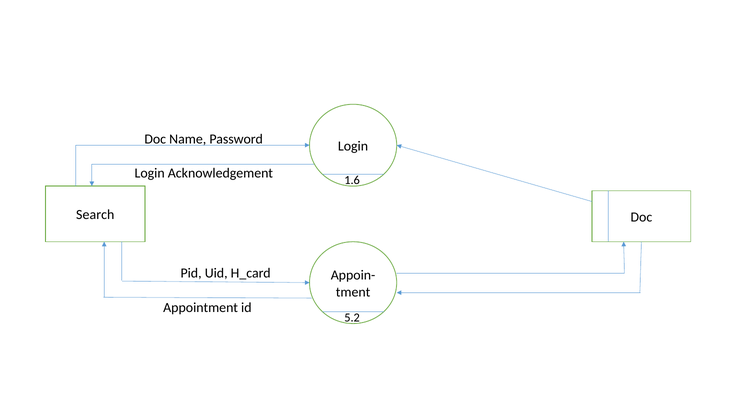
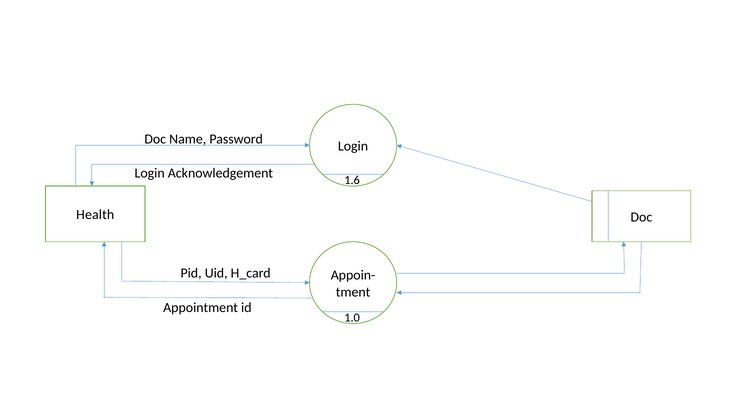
Search: Search -> Health (95, 215)
5.2: 5.2 -> 1.0 (352, 318)
